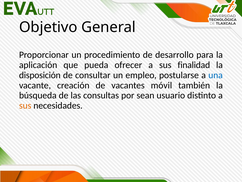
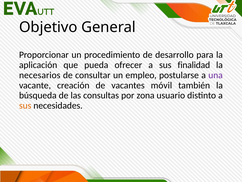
disposición: disposición -> necesarios (40, 75)
una colour: blue -> purple (216, 75)
sean: sean -> zona (146, 95)
